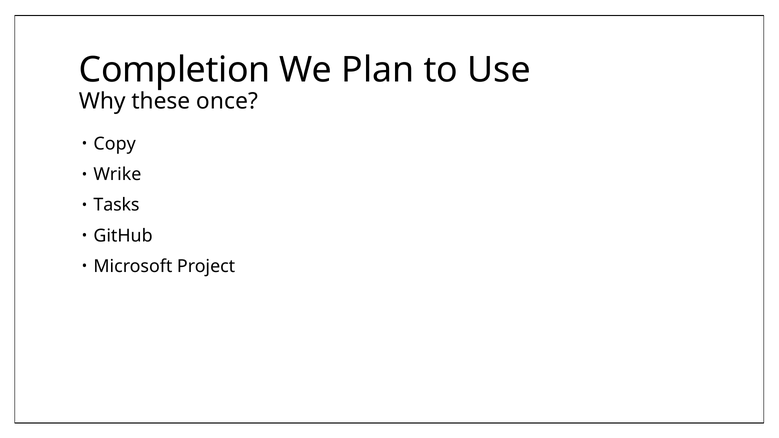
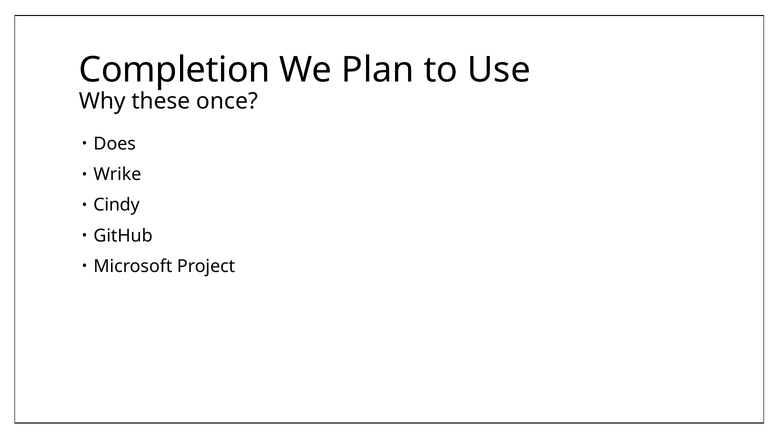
Copy: Copy -> Does (115, 144)
Tasks: Tasks -> Cindy (117, 205)
